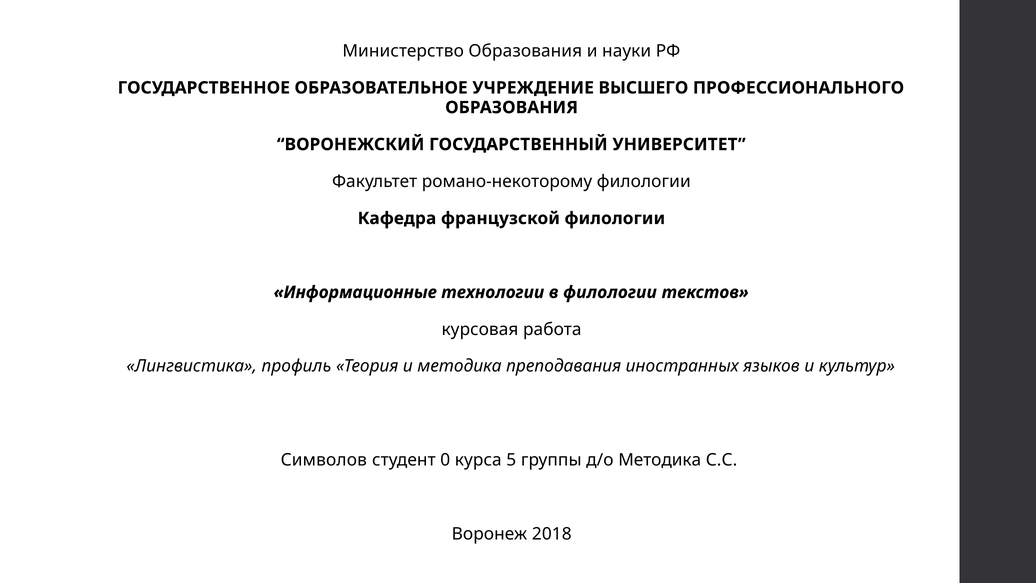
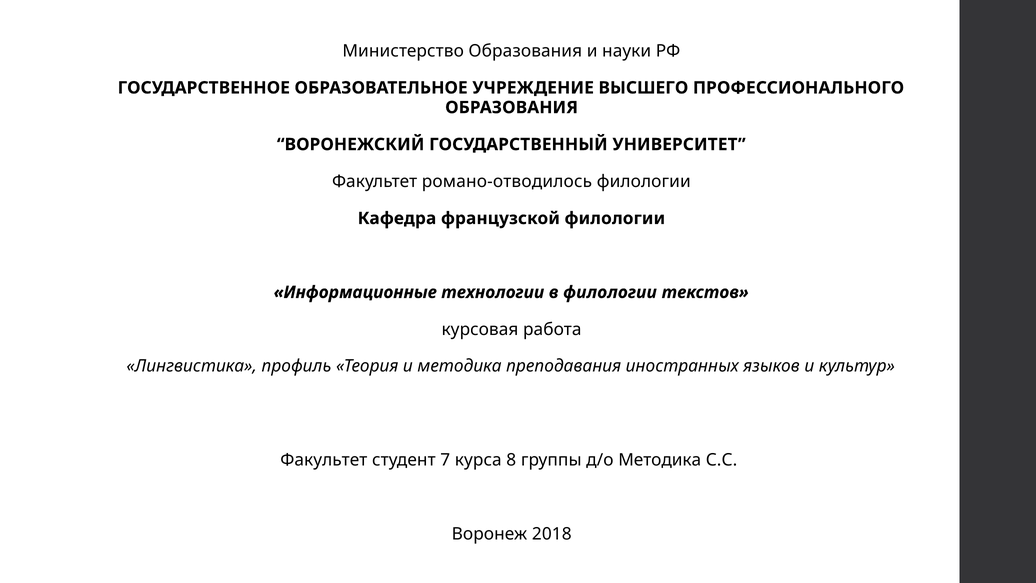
романо-некоторому: романо-некоторому -> романо-отводилось (507, 181)
Символов: Символов -> Факультет (324, 460)
0: 0 -> 7 (445, 460)
5: 5 -> 8 (511, 460)
